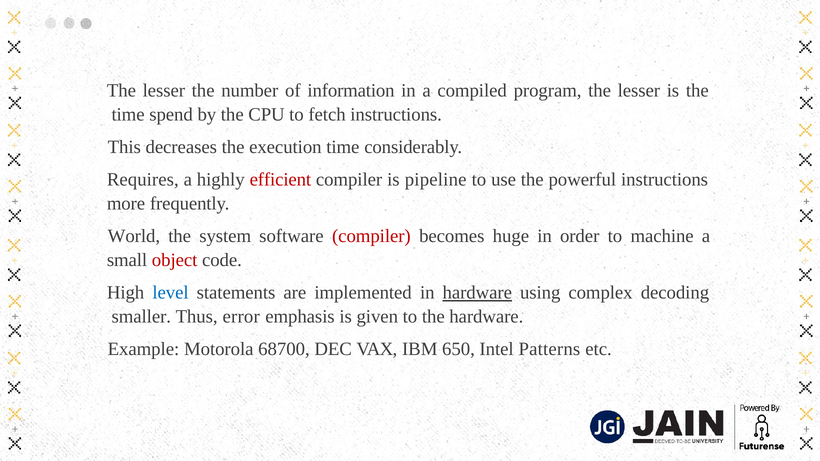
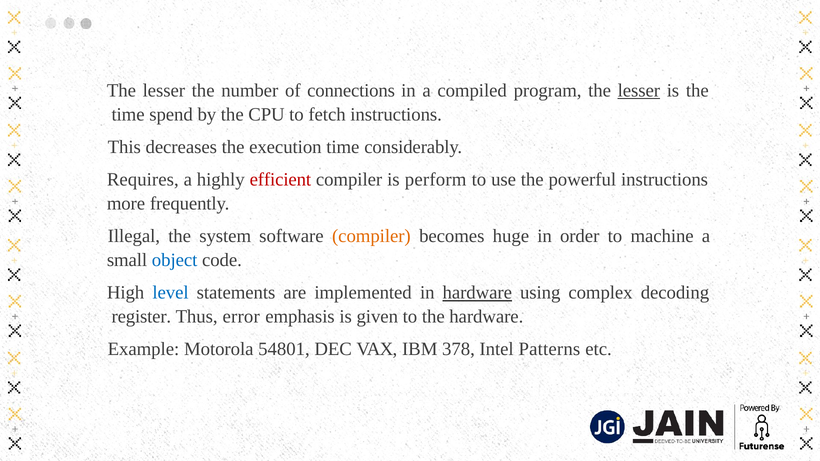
information: information -> connections (351, 91)
lesser underline: none -> present (639, 91)
pipeline: pipeline -> perform (436, 180)
World: World -> Illegal (134, 236)
compiler colour: red -> orange (371, 236)
object colour: red -> blue (175, 260)
smaller: smaller -> register (141, 317)
68700: 68700 -> 54801 (284, 349)
650: 650 -> 378 (458, 349)
